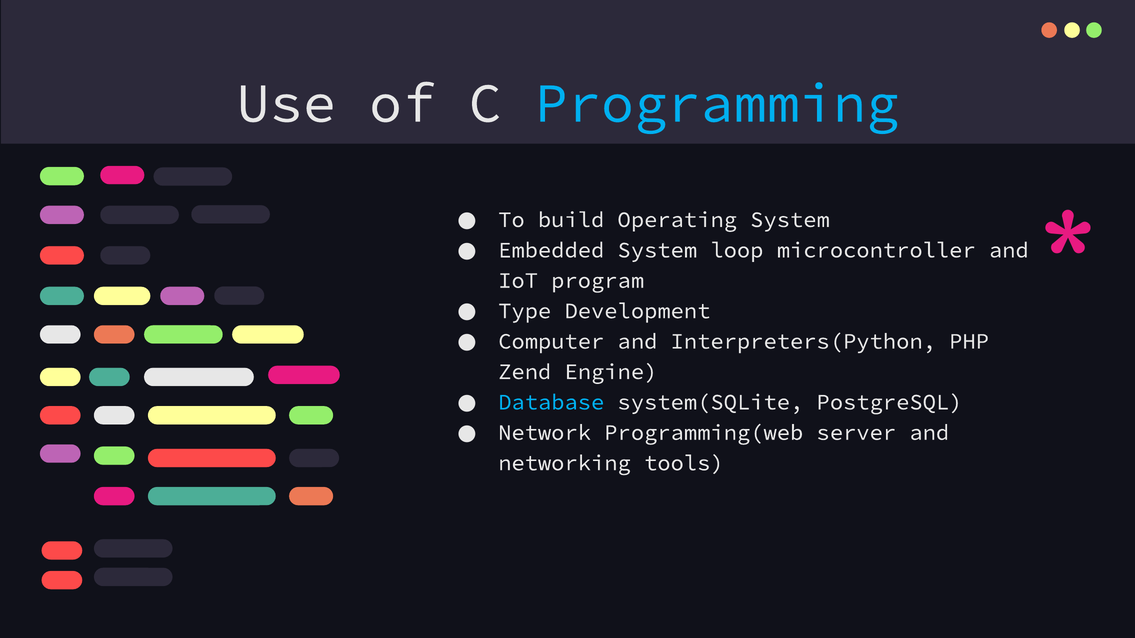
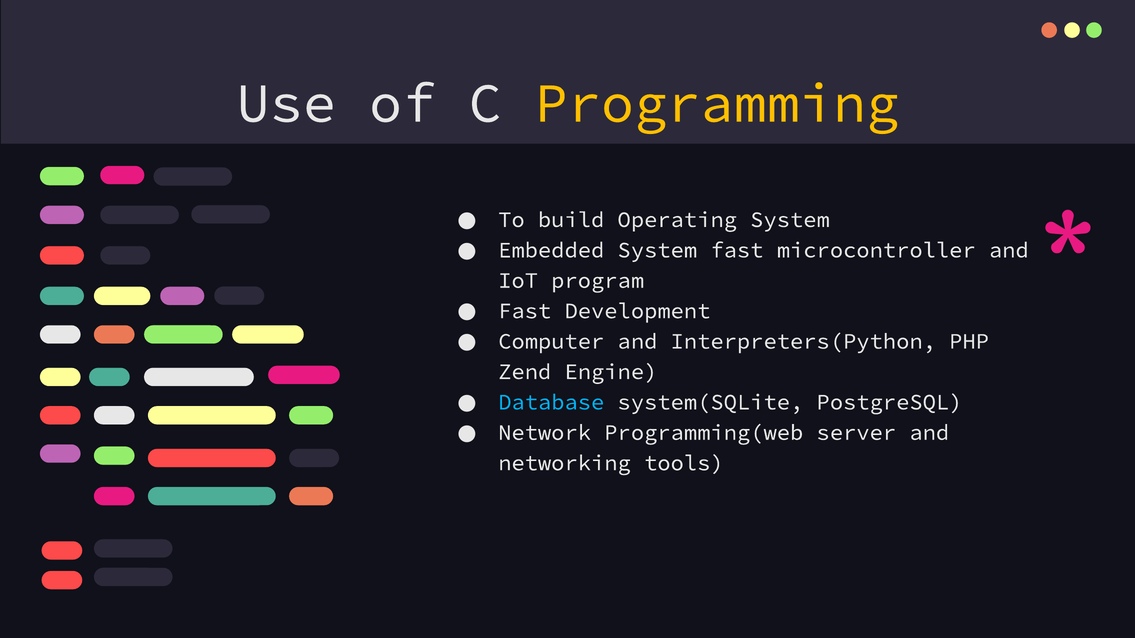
Programming colour: light blue -> yellow (717, 104)
System loop: loop -> fast (737, 250)
Type: Type -> Fast (525, 311)
